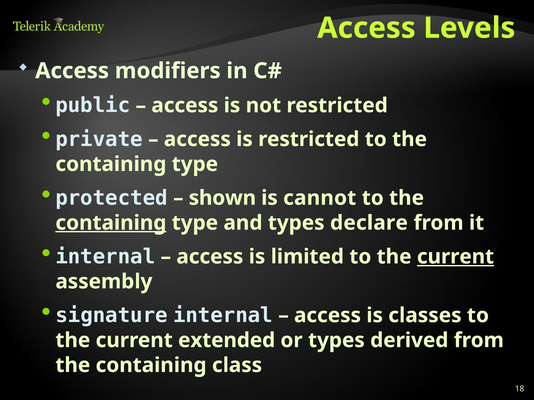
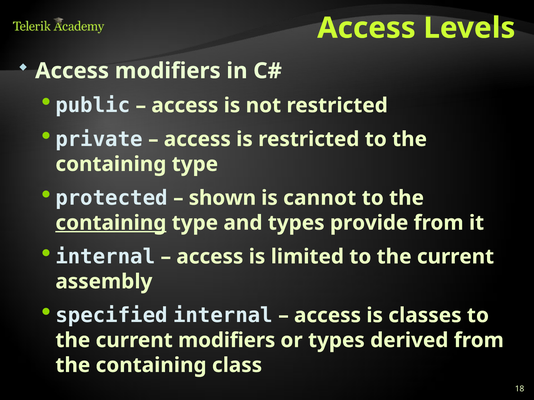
declare: declare -> provide (369, 223)
current underline: present -> none (456, 257)
signature: signature -> specified (112, 316)
current extended: extended -> modifiers (227, 341)
